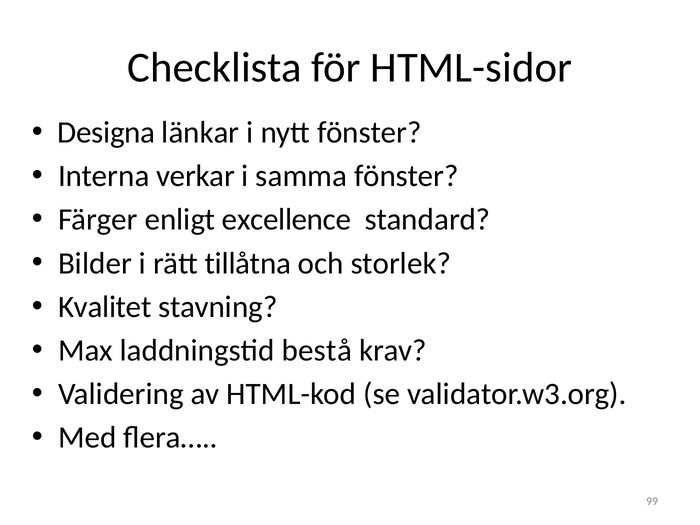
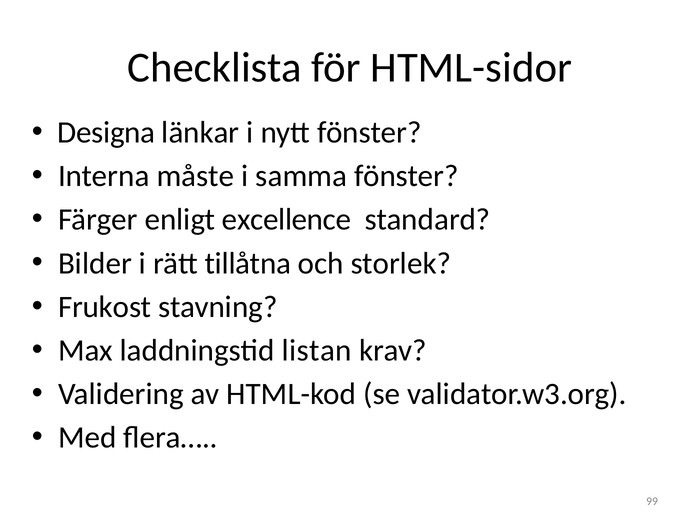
verkar: verkar -> måste (195, 176)
Kvalitet: Kvalitet -> Frukost (105, 307)
bestå: bestå -> listan (317, 351)
